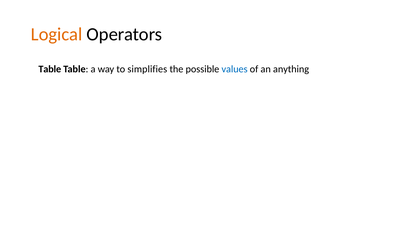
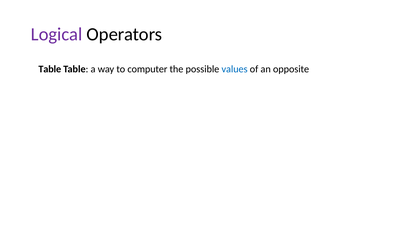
Logical colour: orange -> purple (57, 34)
simplifies: simplifies -> computer (147, 69)
anything: anything -> opposite (291, 69)
